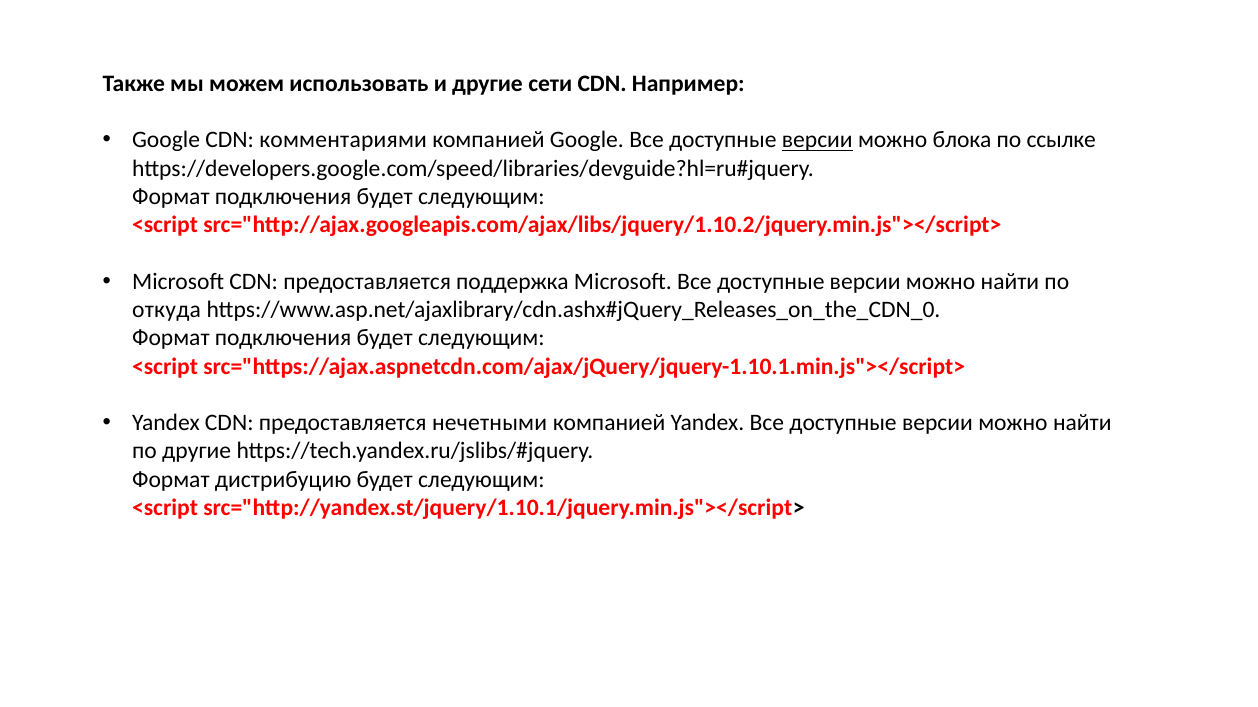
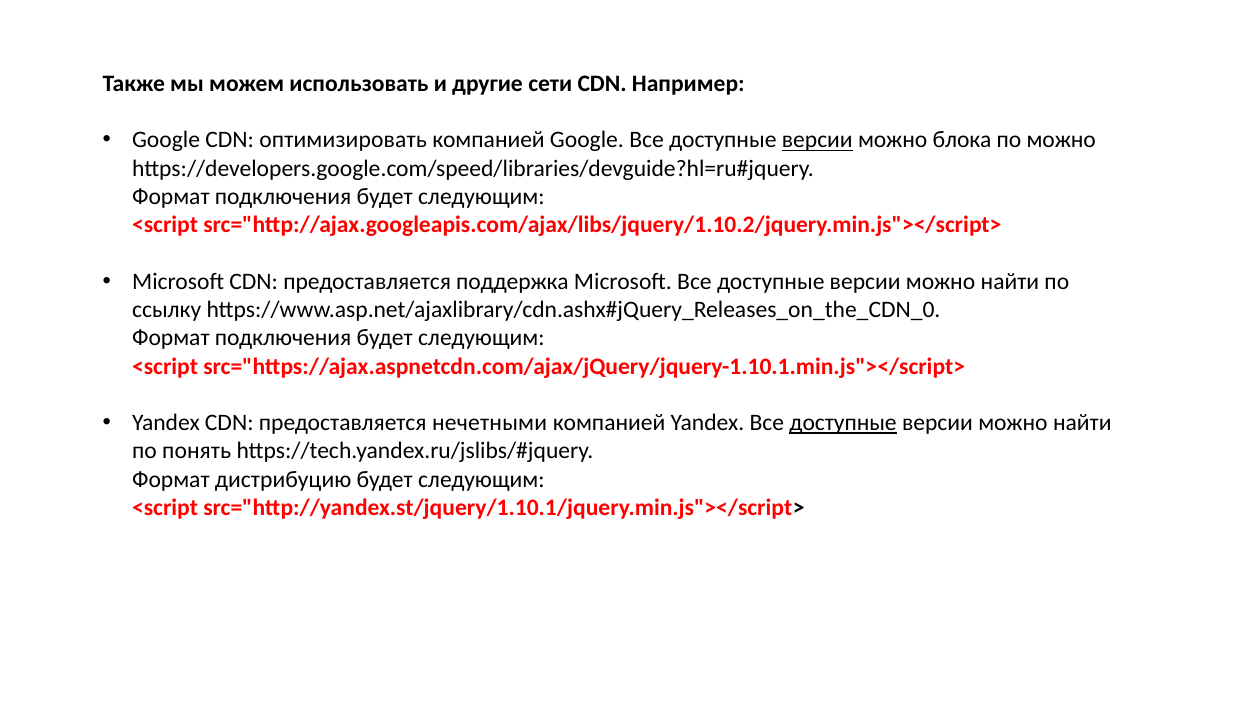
комментариями: комментариями -> оптимизировать (343, 140)
по ссылке: ссылке -> можно (1061, 140)
откуда: откуда -> ссылку (167, 310)
доступные underline: none -> present (843, 423)
по другие: другие -> понять (197, 452)
